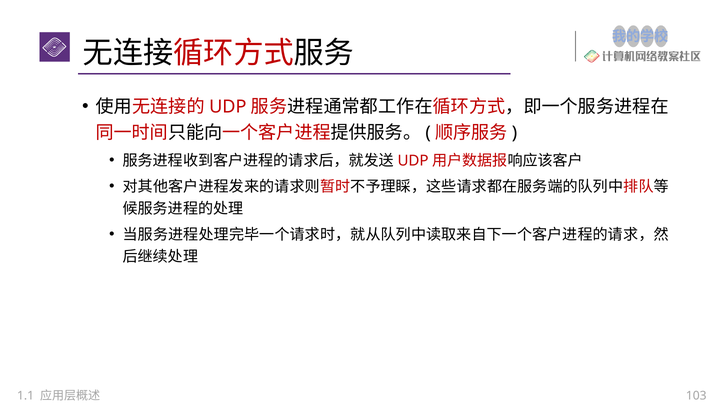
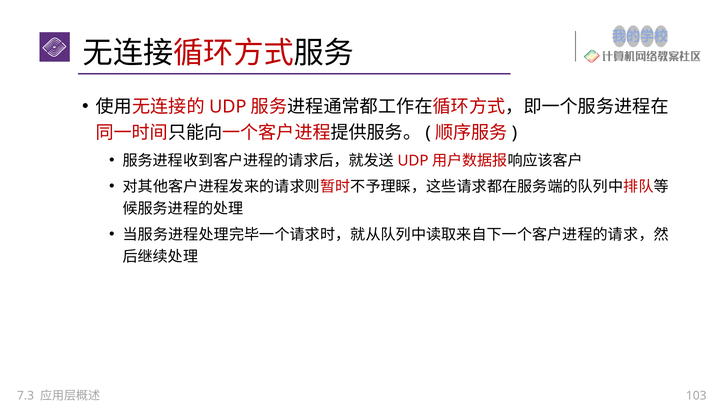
1.1: 1.1 -> 7.3 (26, 396)
